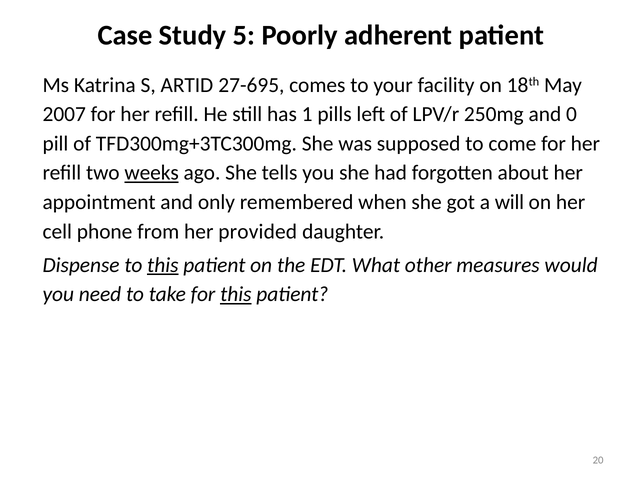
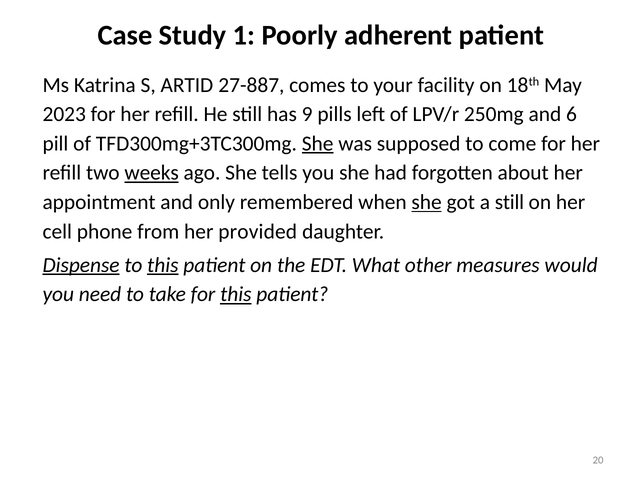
5: 5 -> 1 (244, 35)
27-695: 27-695 -> 27-887 (251, 85)
2007: 2007 -> 2023 (64, 114)
1: 1 -> 9 (307, 114)
0: 0 -> 6 (572, 114)
She underline: none -> present (318, 143)
she underline: none -> present (427, 202)
a will: will -> still (509, 202)
Dispense underline: none -> present (81, 265)
